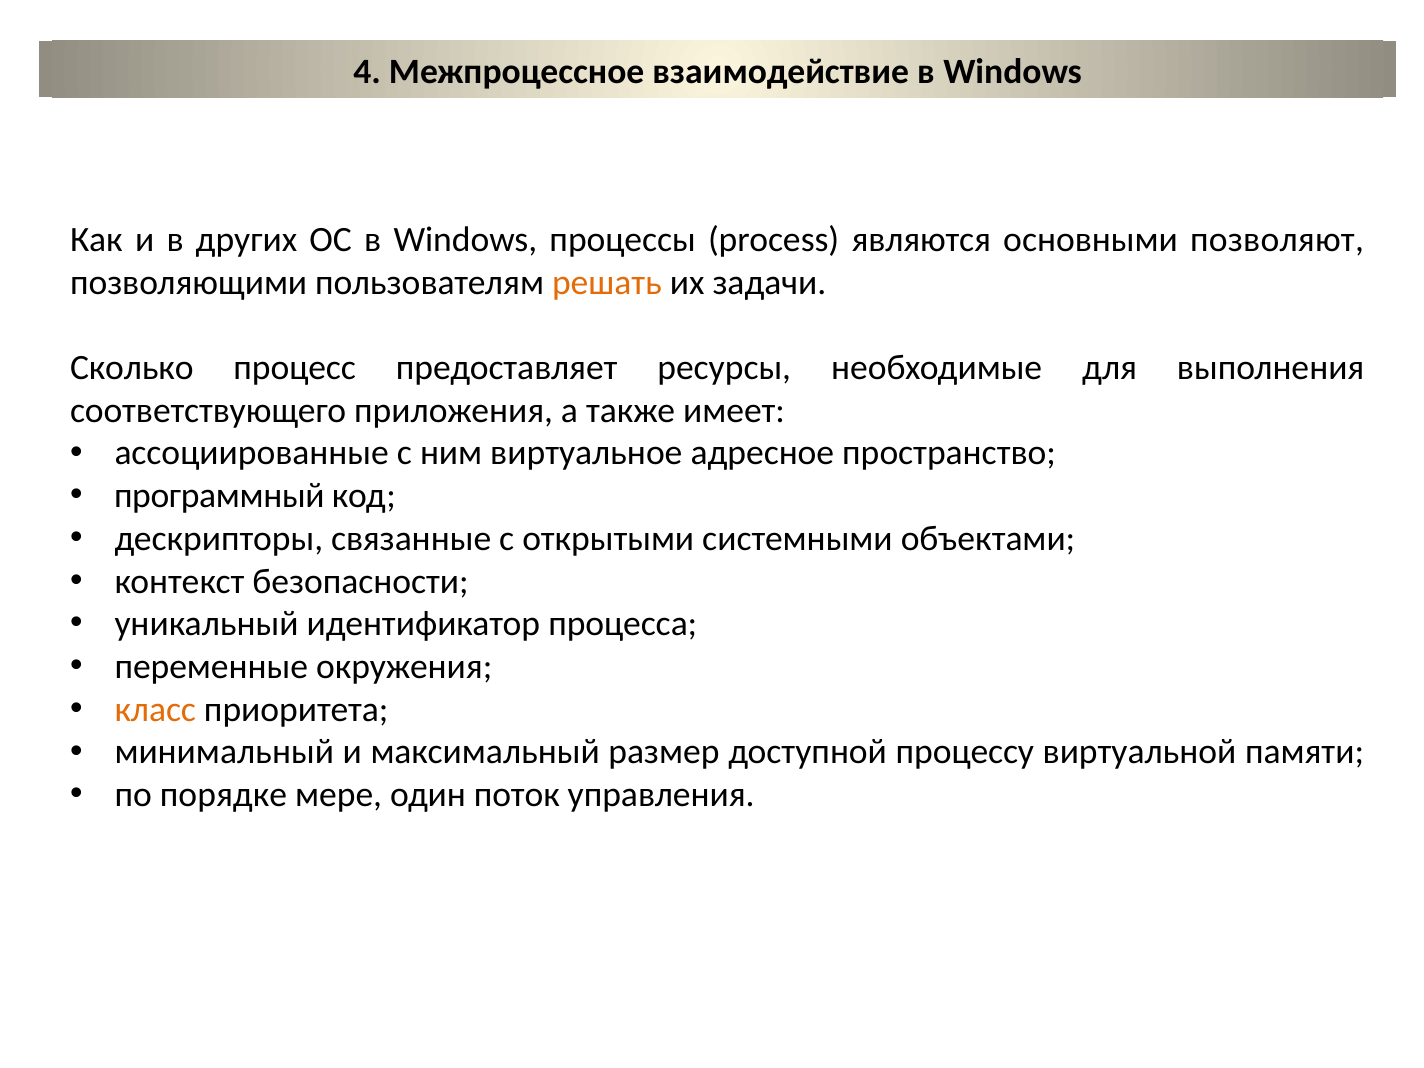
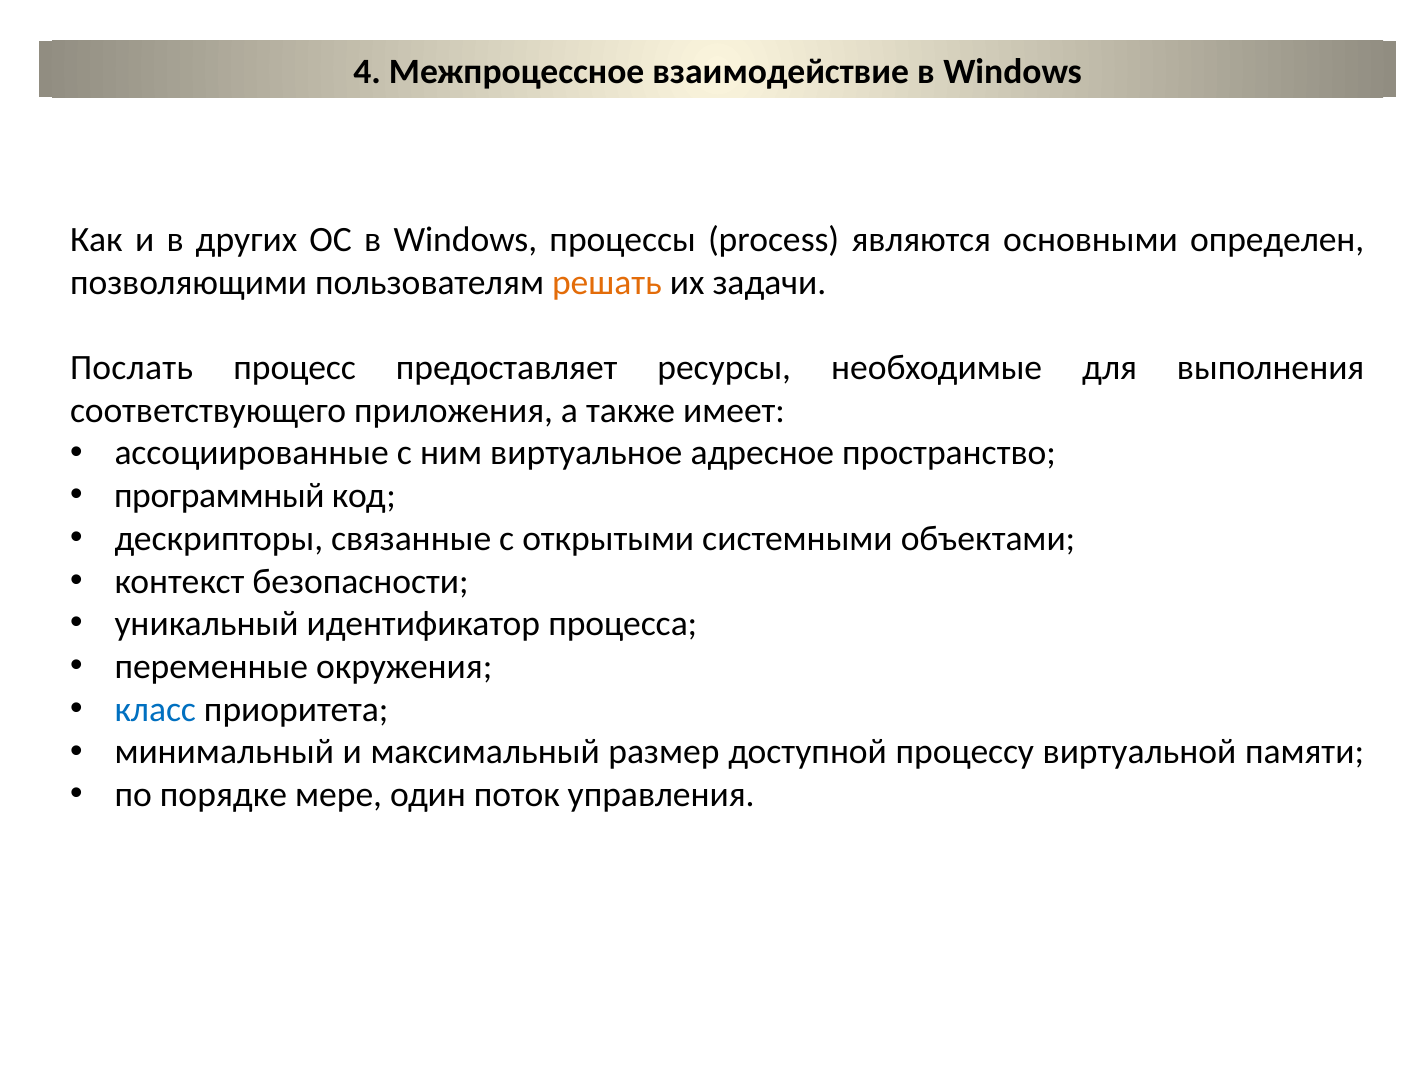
позволяют: позволяют -> определен (1277, 240)
Сколько: Сколько -> Послать (132, 368)
класс colour: orange -> blue (155, 710)
